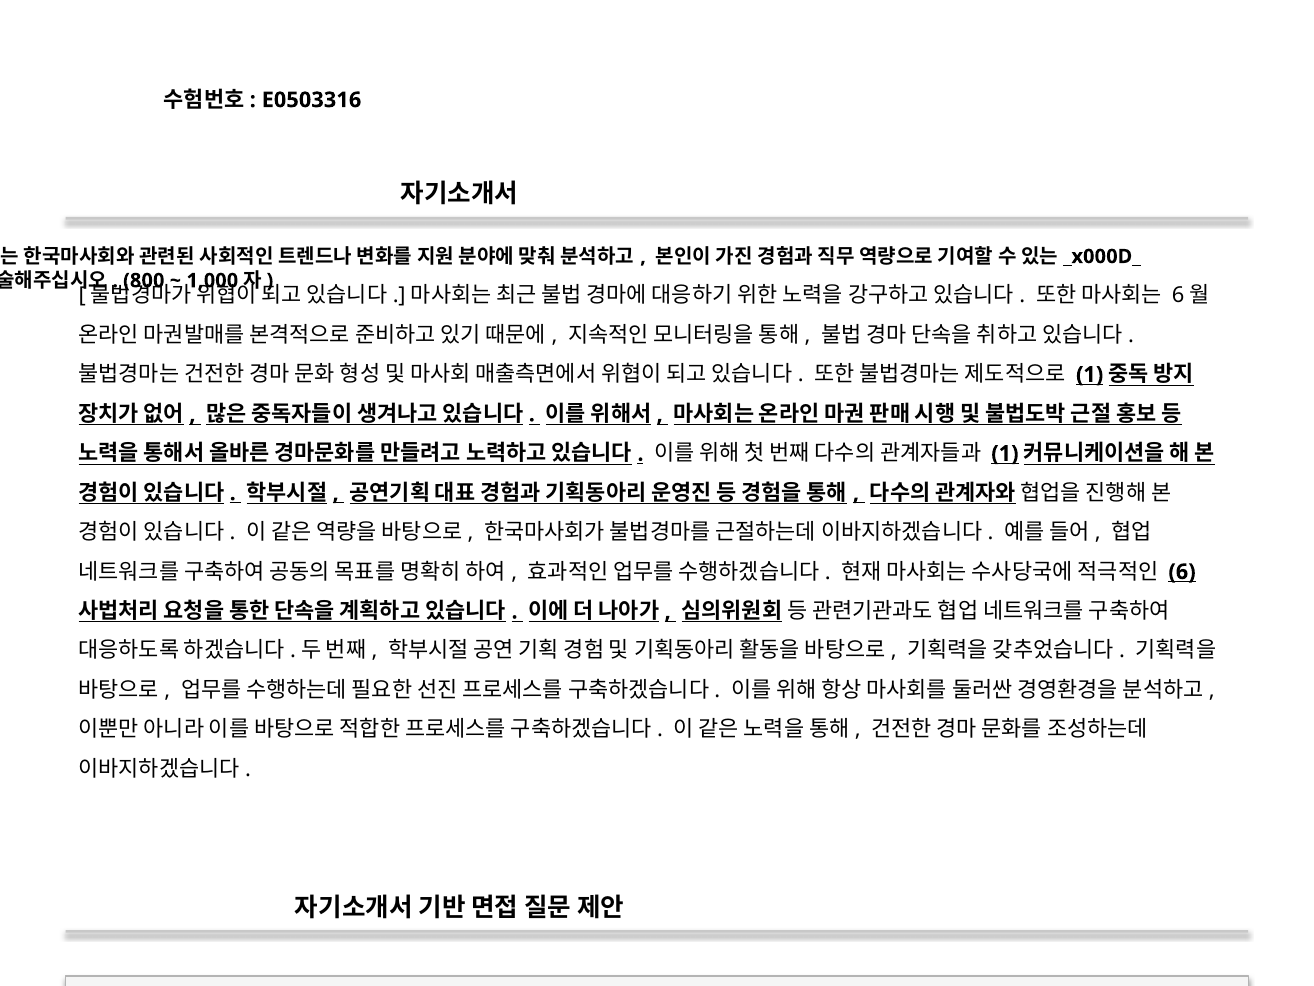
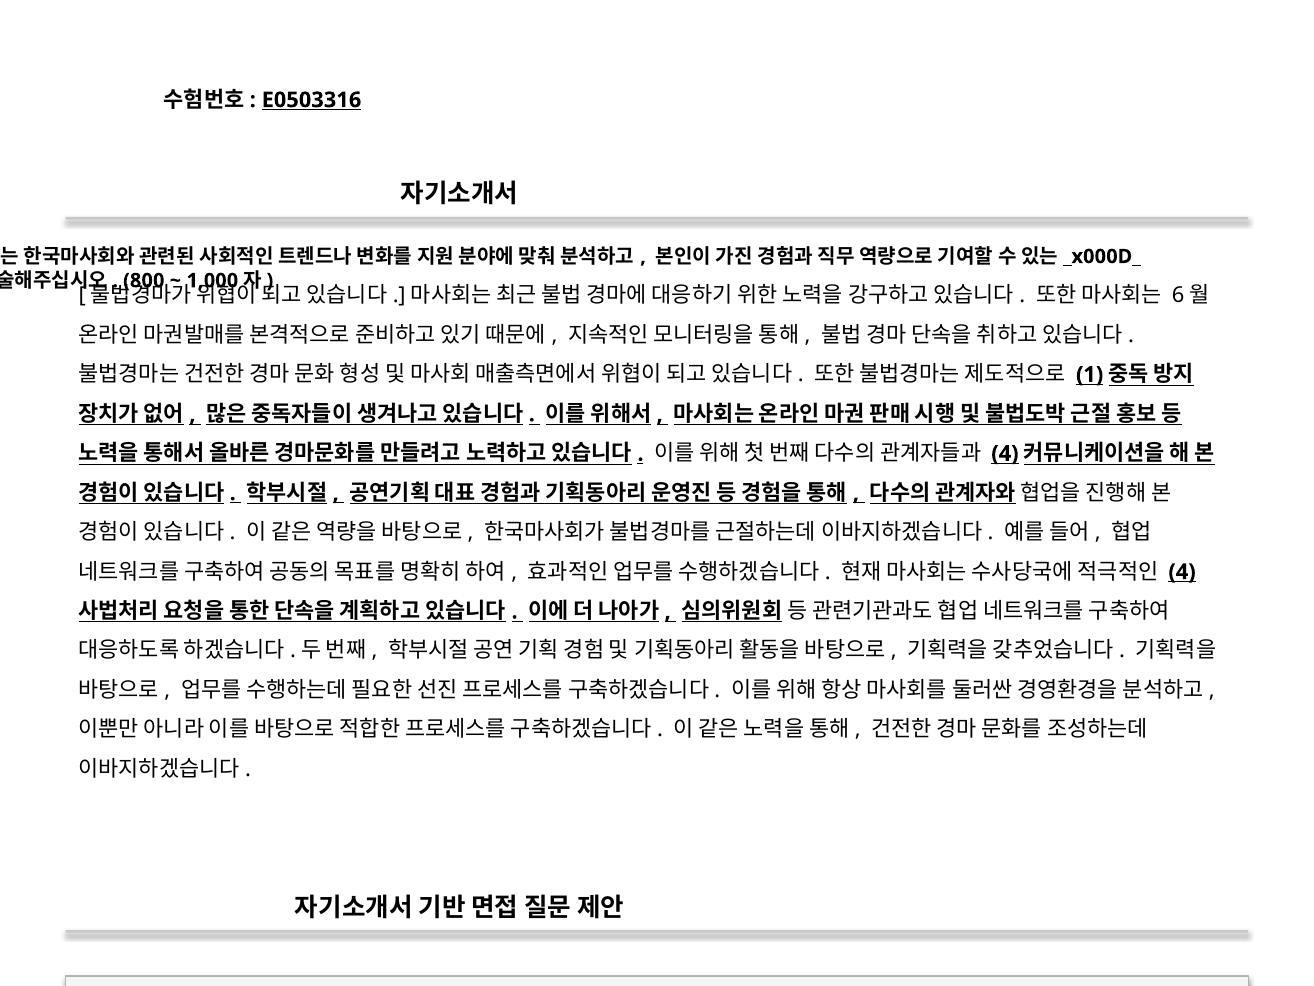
E0503316 underline: none -> present (311, 100)
1: 1 -> 4 (1005, 453)
6: 6 -> 4 (1182, 572)
